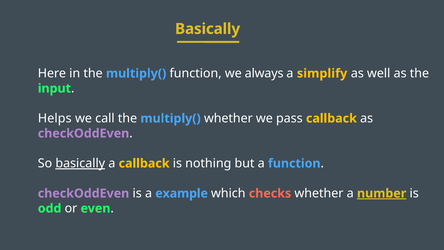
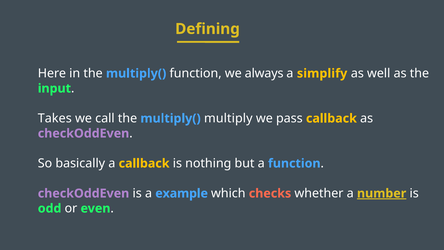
Basically: Basically -> Defining (208, 29)
Helps: Helps -> Takes (55, 118)
multiply( whether: whether -> multiply (228, 118)
basically underline: present -> none (80, 163)
